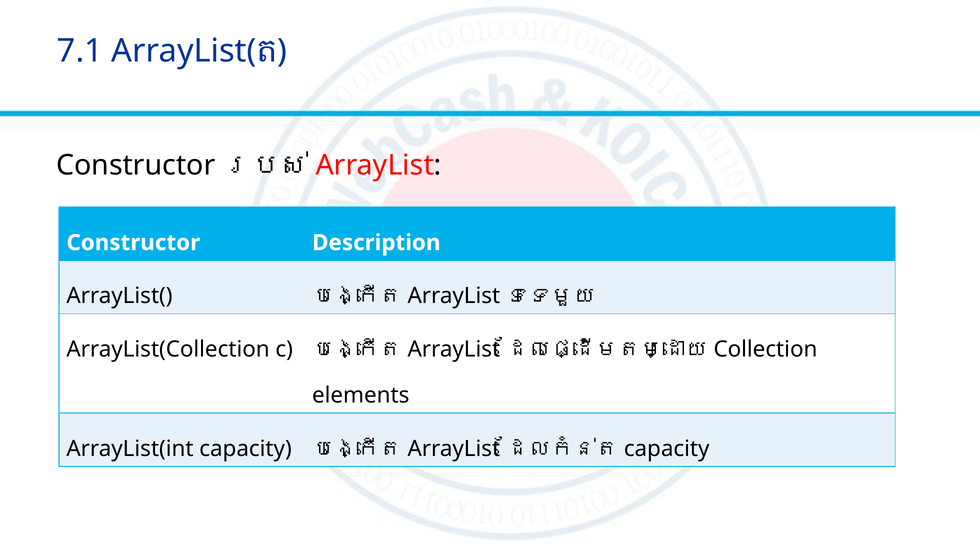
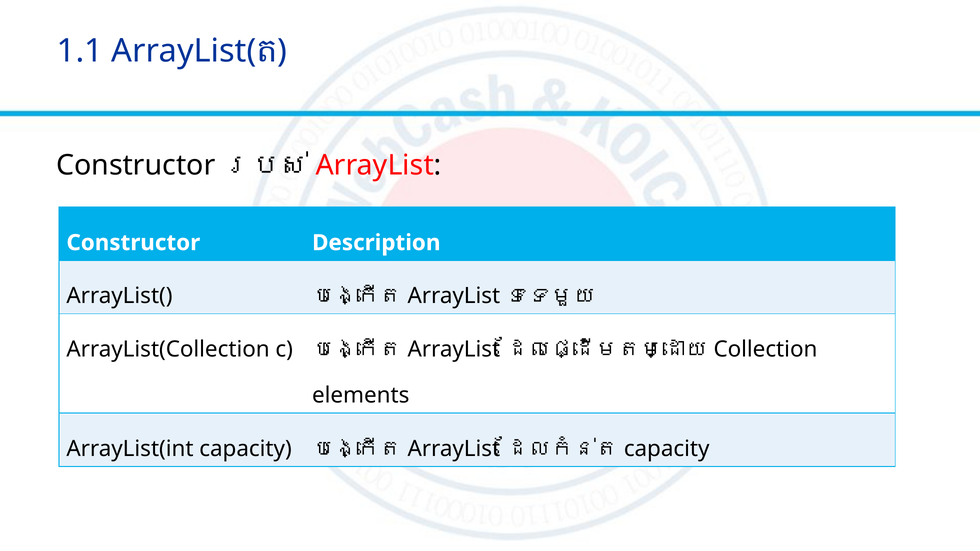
7.1: 7.1 -> 1.1 (80, 51)
